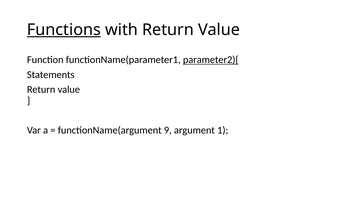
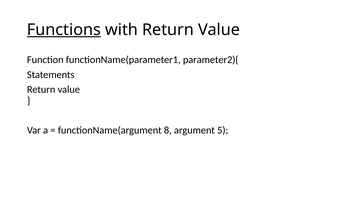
parameter2){ underline: present -> none (211, 60)
9: 9 -> 8 (168, 130)
1: 1 -> 5 (223, 130)
